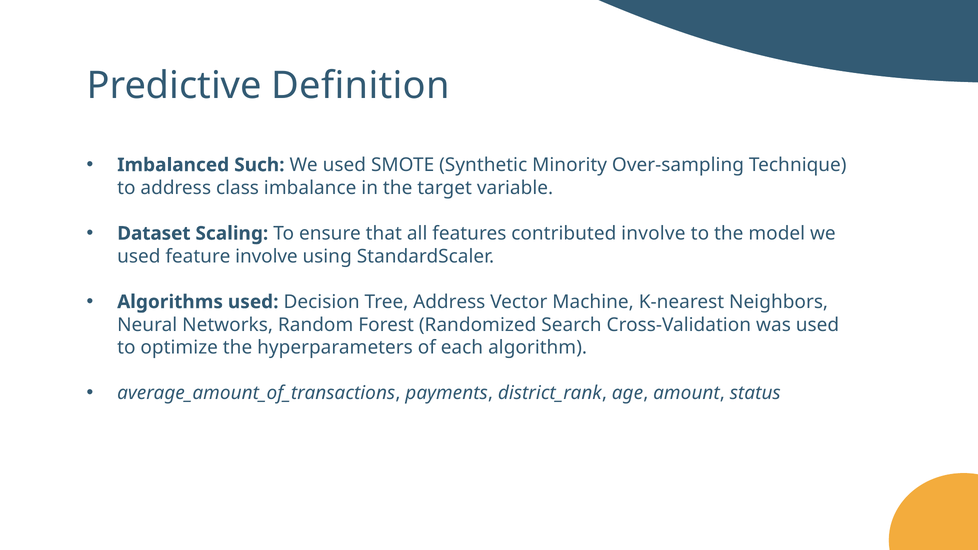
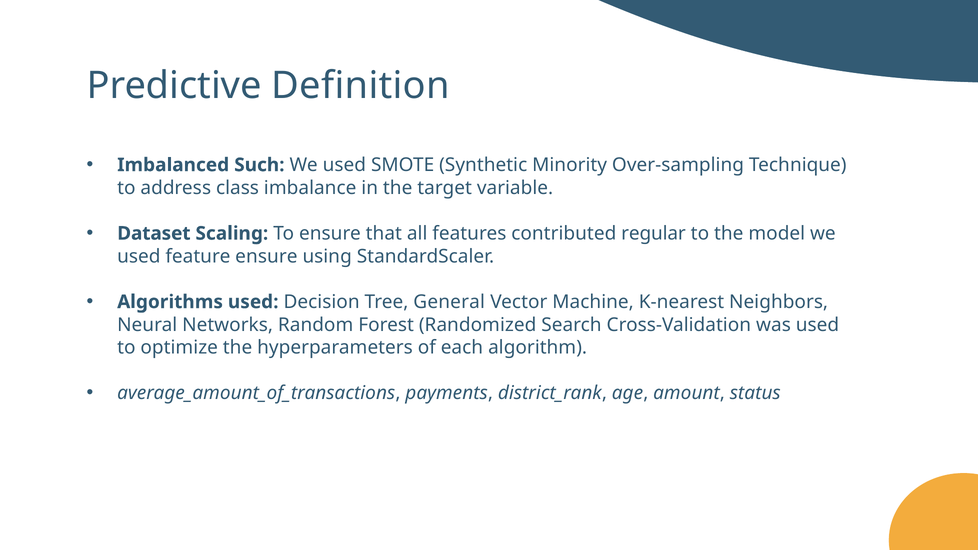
contributed involve: involve -> regular (654, 233)
feature involve: involve -> ensure (266, 256)
Tree Address: Address -> General (449, 302)
